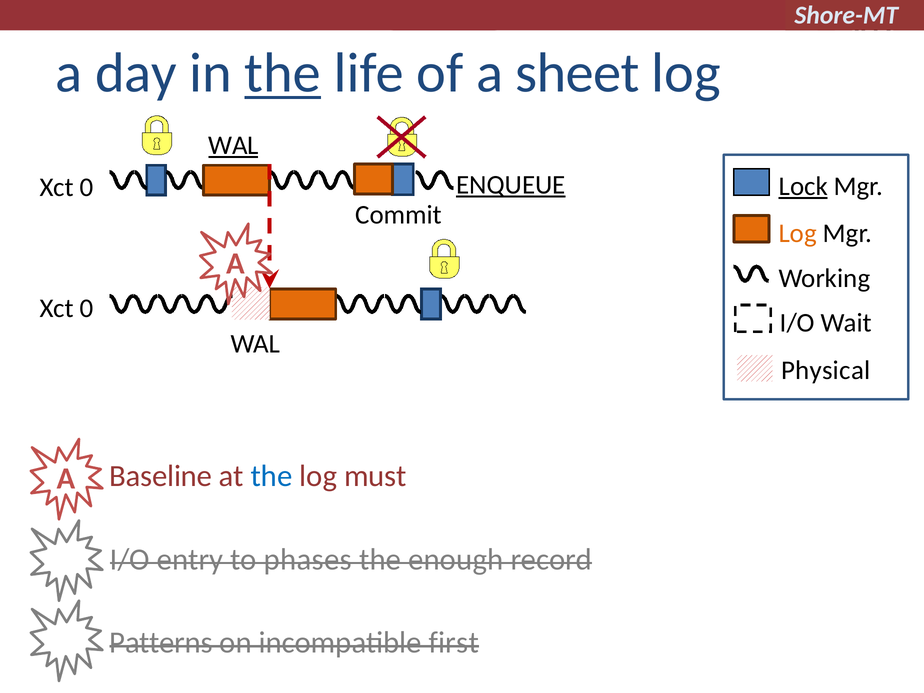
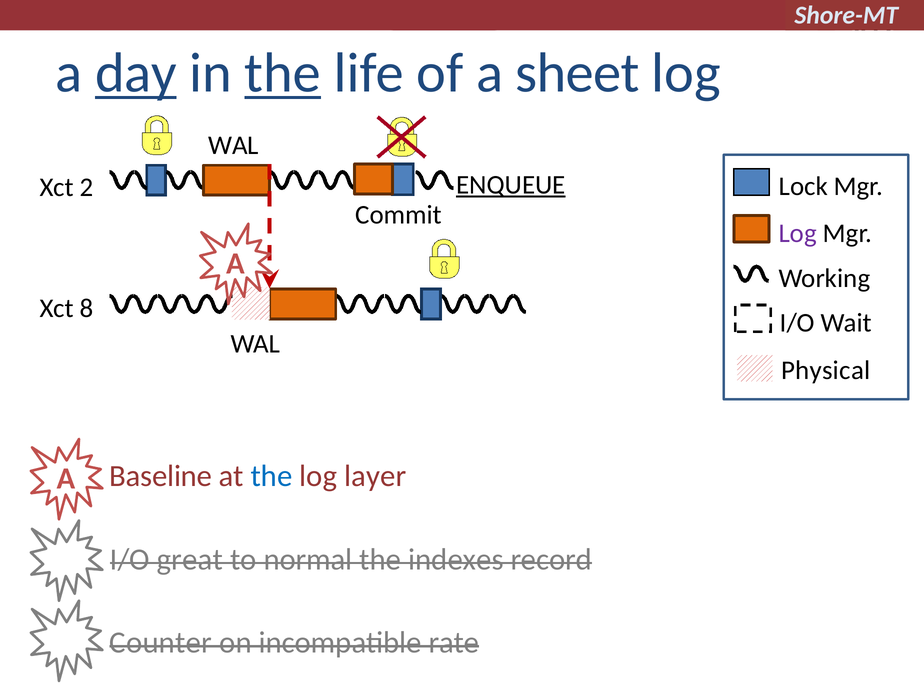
day underline: none -> present (136, 73)
WAL underline: present -> none (234, 145)
Lock underline: present -> none (803, 186)
0: 0 -> 2 (87, 187)
Log colour: orange -> purple (798, 233)
0: 0 -> 8 (87, 308)
must: must -> layer (375, 476)
entry: entry -> great (190, 560)
phases: phases -> normal (308, 560)
enough: enough -> indexes (456, 560)
Patterns: Patterns -> Counter (161, 643)
first: first -> rate (454, 643)
